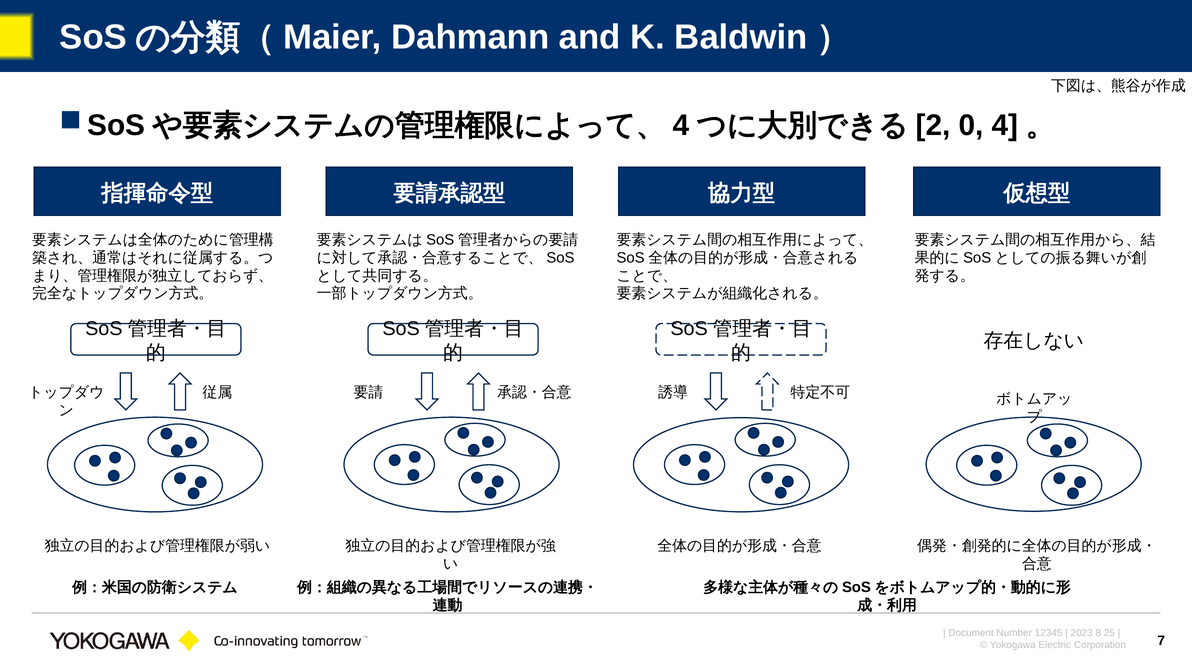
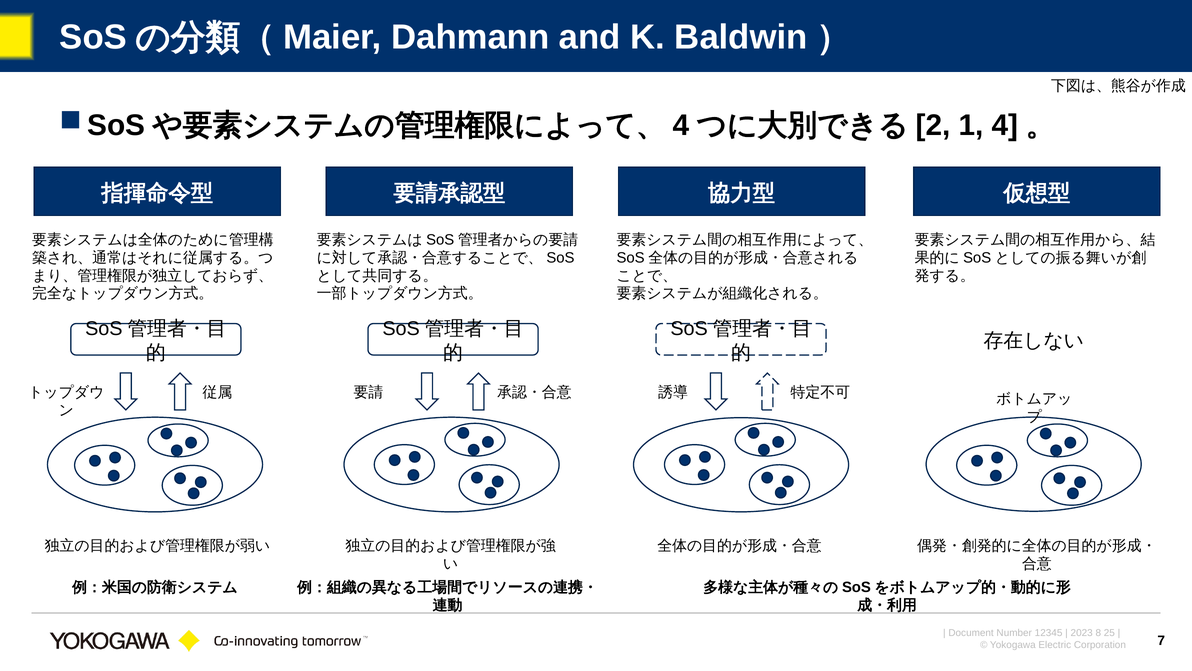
0: 0 -> 1 (971, 125)
